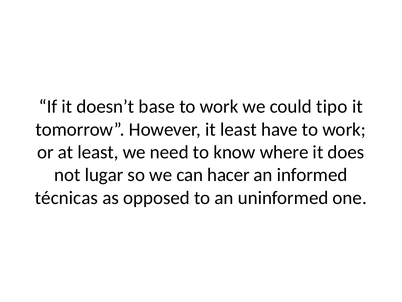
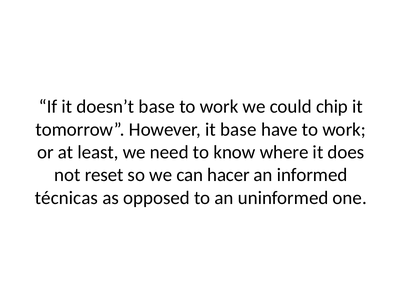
tipo: tipo -> chip (332, 106)
it least: least -> base (238, 129)
lugar: lugar -> reset (104, 175)
